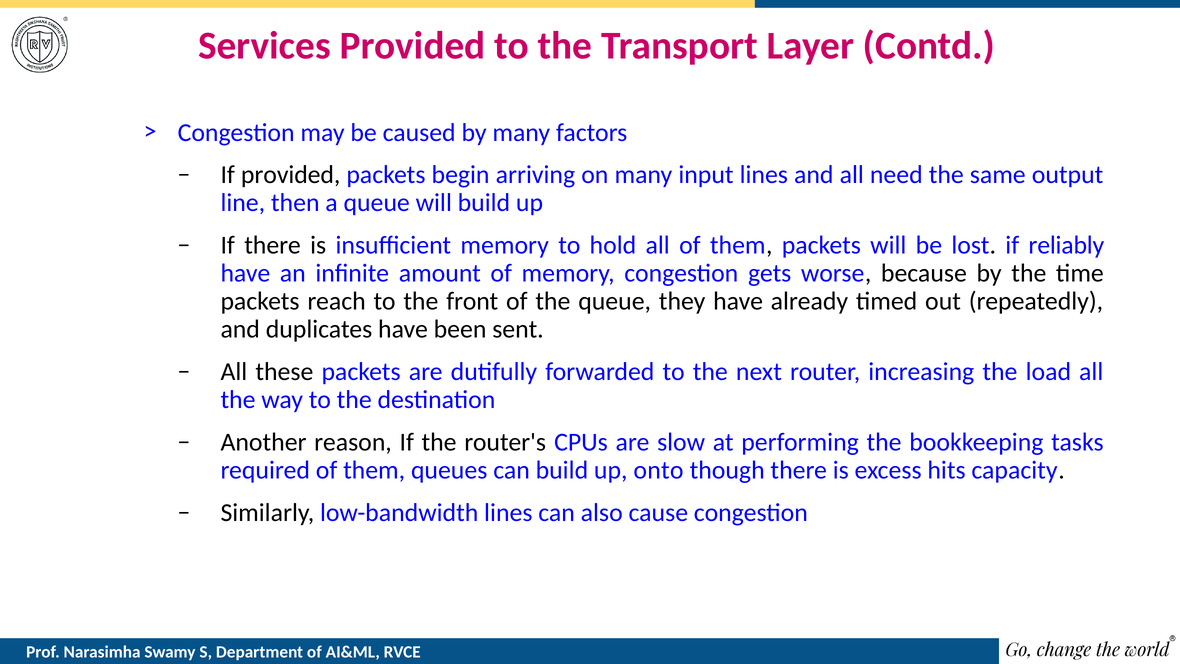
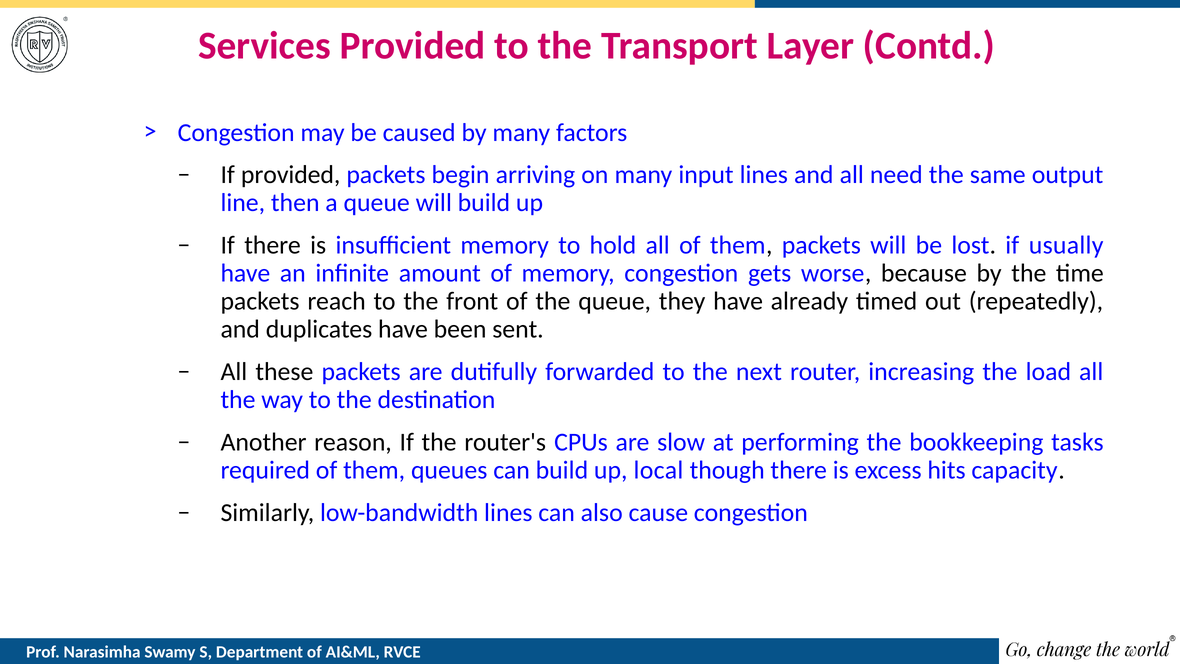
reliably: reliably -> usually (1066, 245)
onto: onto -> local (658, 470)
